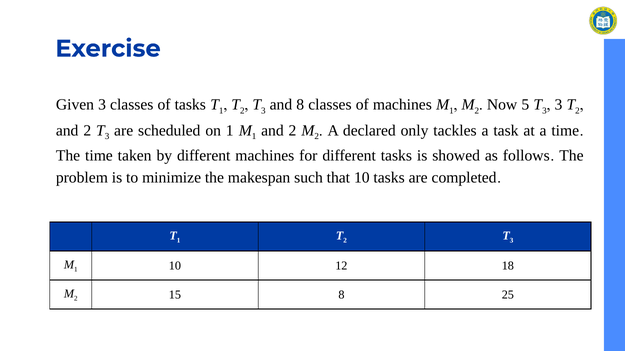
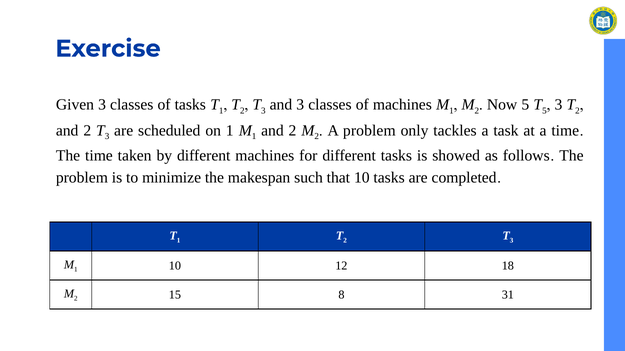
and 8: 8 -> 3 (300, 105)
3: 3 -> 5 (544, 111)
A declared: declared -> problem (369, 131)
25: 25 -> 31 (508, 295)
